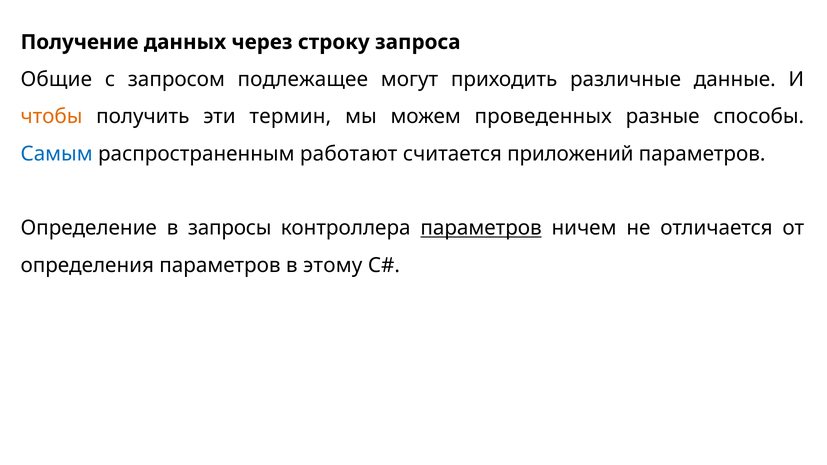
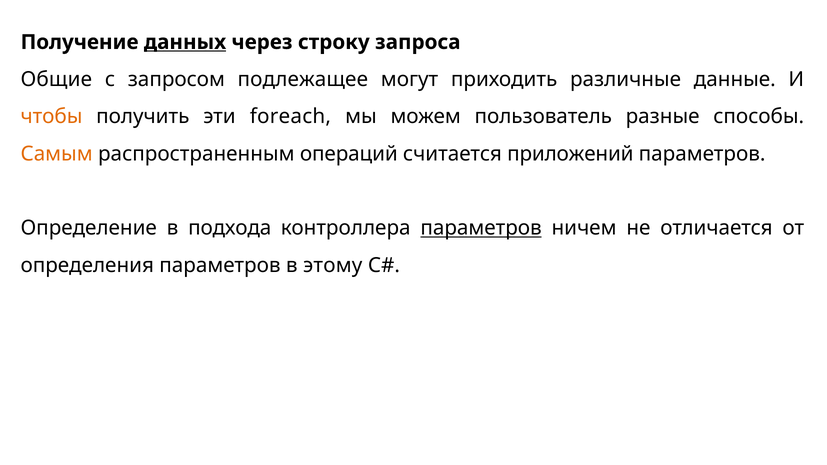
данных underline: none -> present (185, 42)
термин: термин -> foreach (290, 117)
проведенных: проведенных -> пользователь (543, 117)
Самым colour: blue -> orange (57, 154)
работают: работают -> операций (349, 154)
запросы: запросы -> подхода (230, 228)
